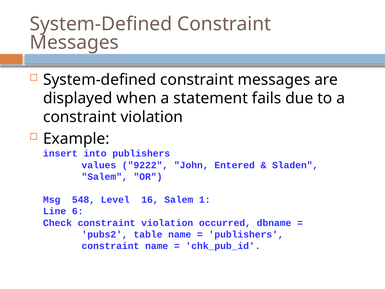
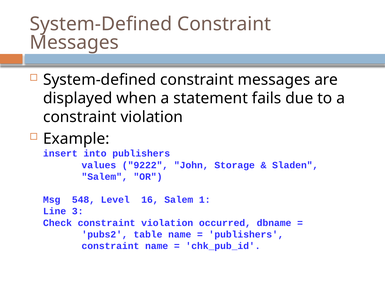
Entered: Entered -> Storage (235, 165)
6: 6 -> 3 (78, 211)
